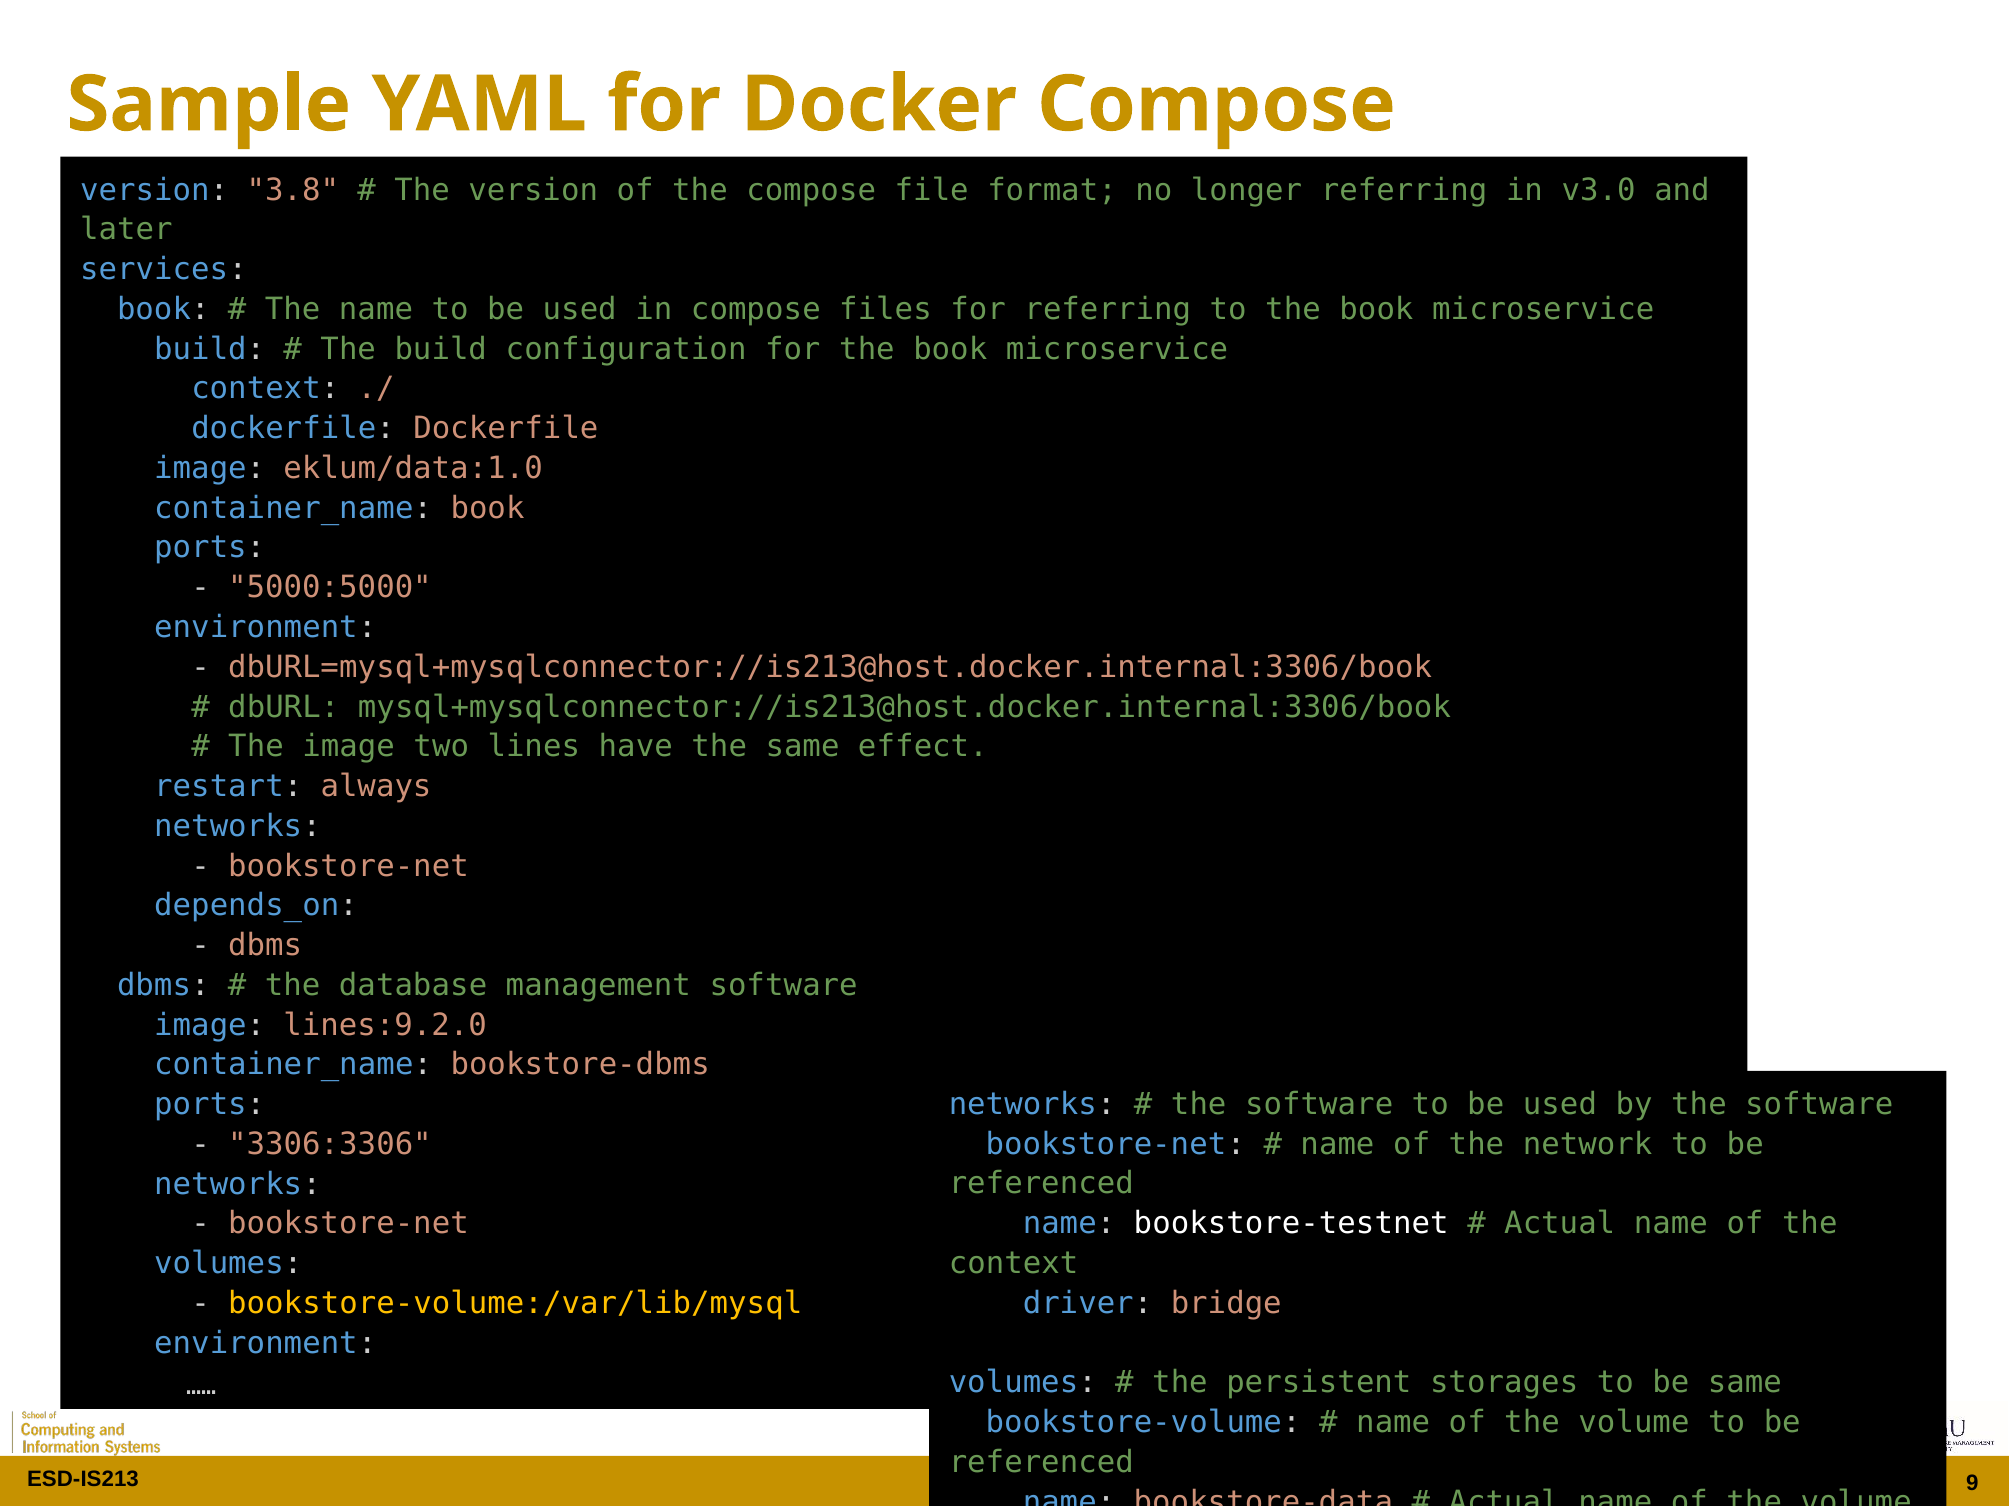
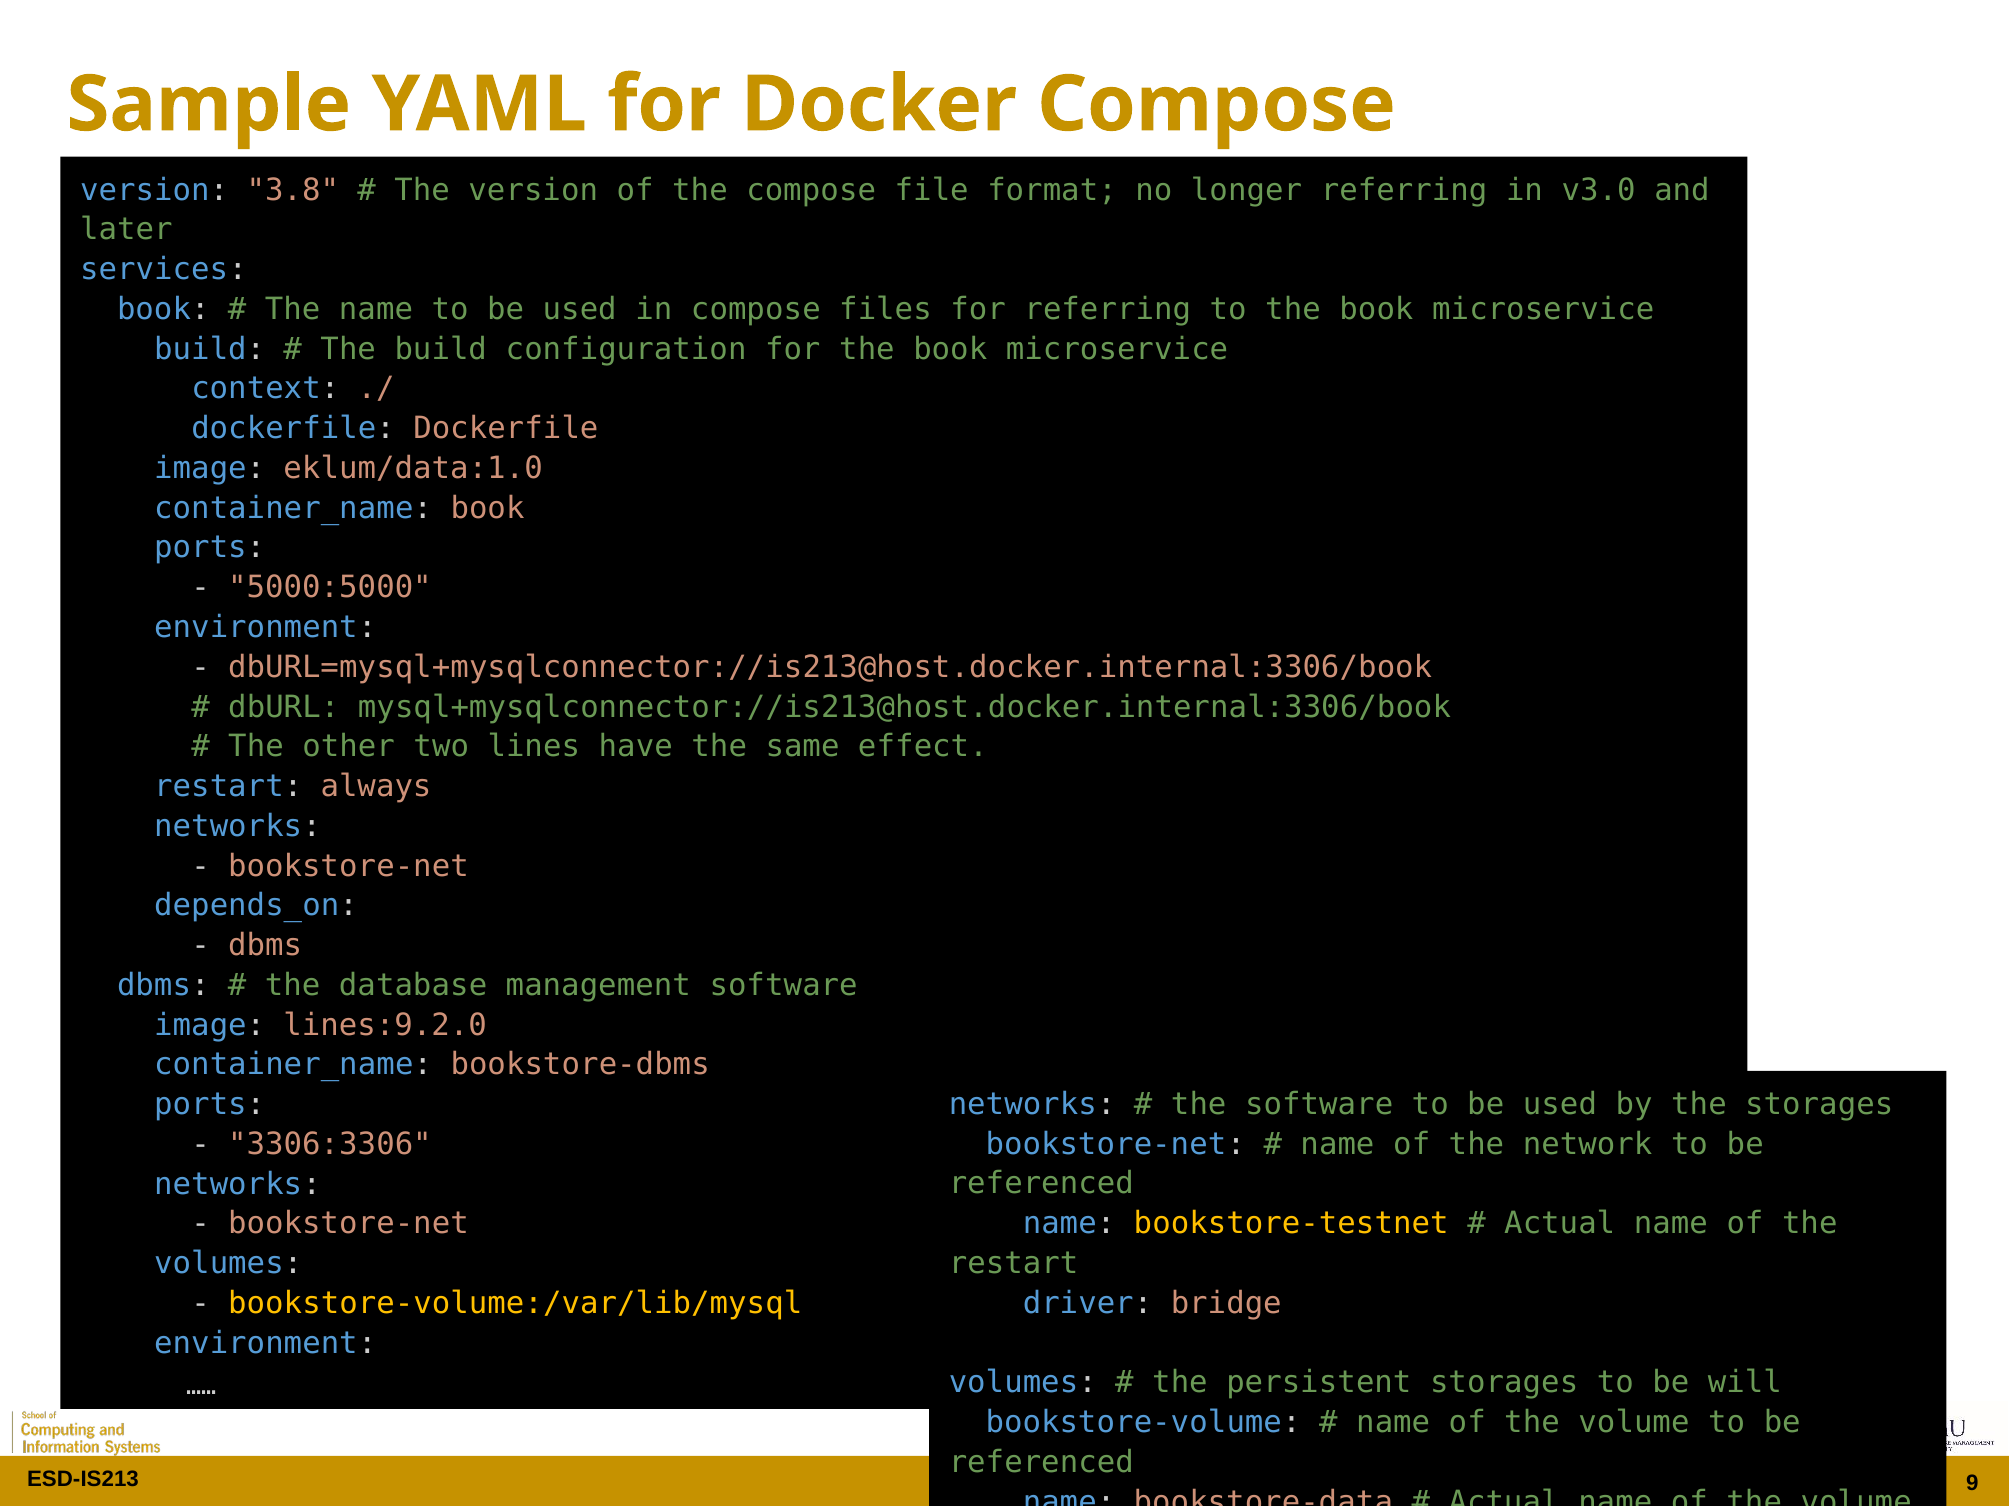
The image: image -> other (349, 747)
by the software: software -> storages (1819, 1105)
bookstore-testnet colour: white -> yellow (1291, 1224)
context: context -> restart (1014, 1264)
be same: same -> will (1745, 1383)
